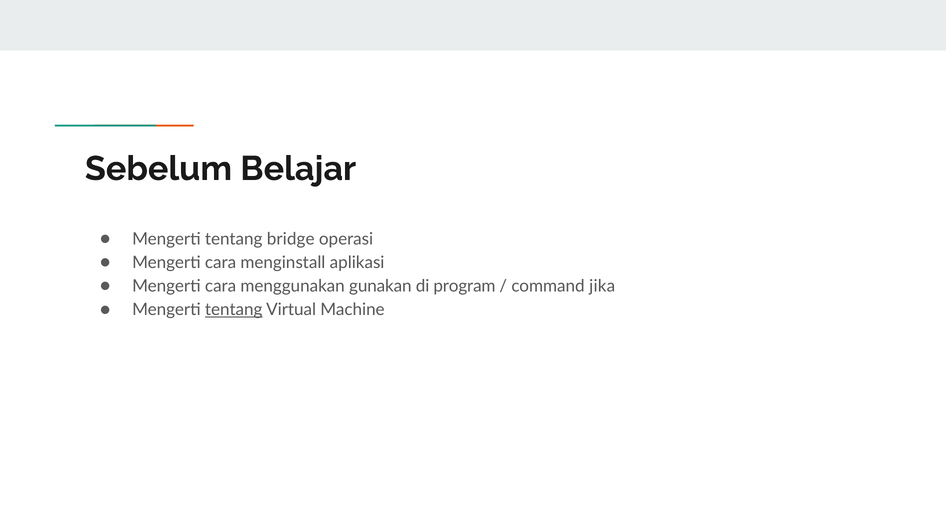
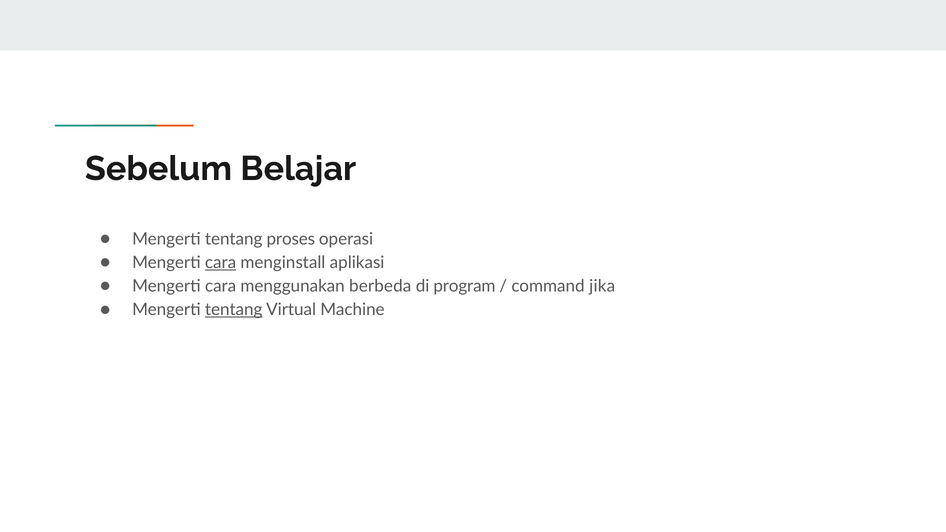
bridge: bridge -> proses (291, 239)
cara underline: none -> present (221, 263)
gunakan: gunakan -> berbeda (380, 286)
